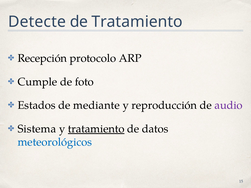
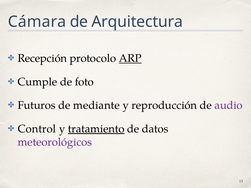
Detecte: Detecte -> Cámara (37, 22)
de Tratamiento: Tratamiento -> Arquitectura (137, 22)
ARP underline: none -> present (130, 58)
Estados: Estados -> Futuros (37, 105)
Sistema: Sistema -> Control (37, 129)
meteorológicos colour: blue -> purple (55, 142)
